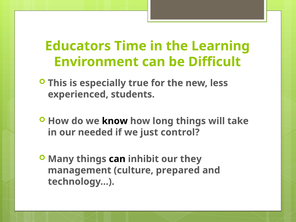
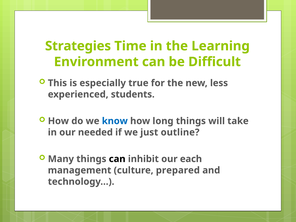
Educators: Educators -> Strategies (78, 46)
know colour: black -> blue (115, 121)
control: control -> outline (180, 132)
they: they -> each (191, 159)
